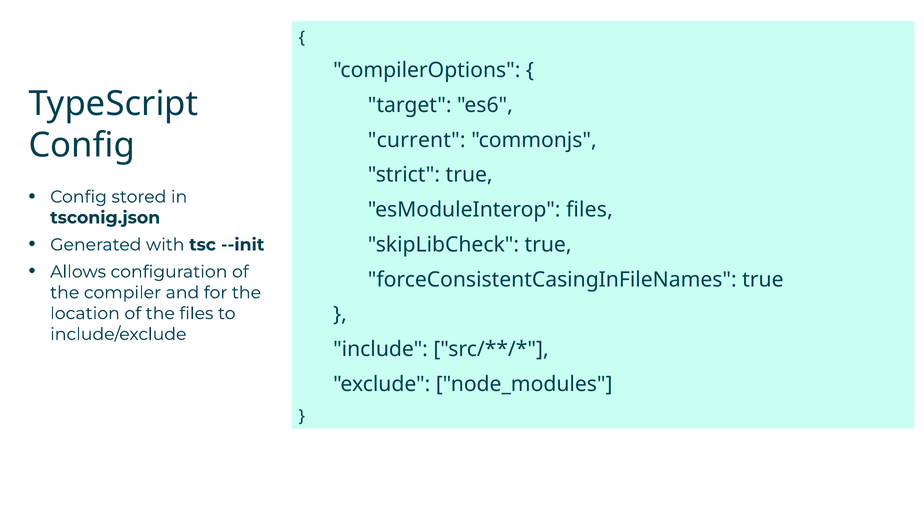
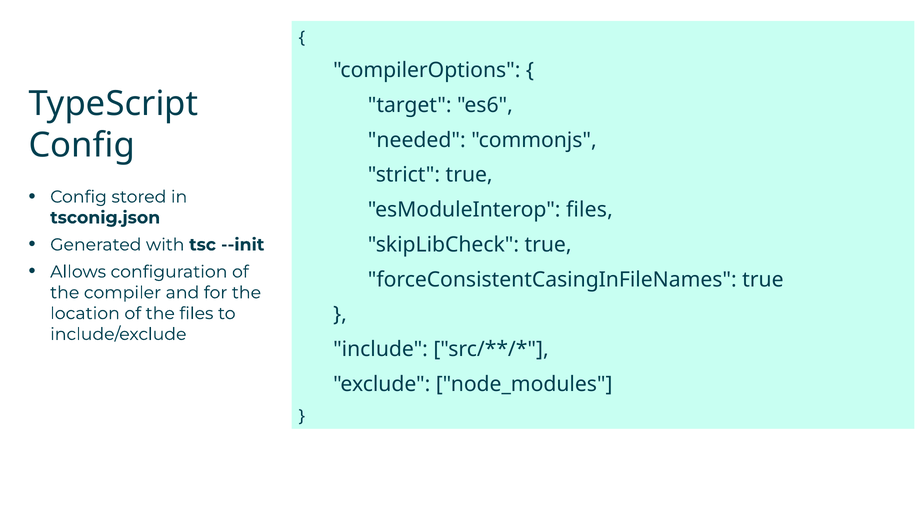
current: current -> needed (417, 140)
